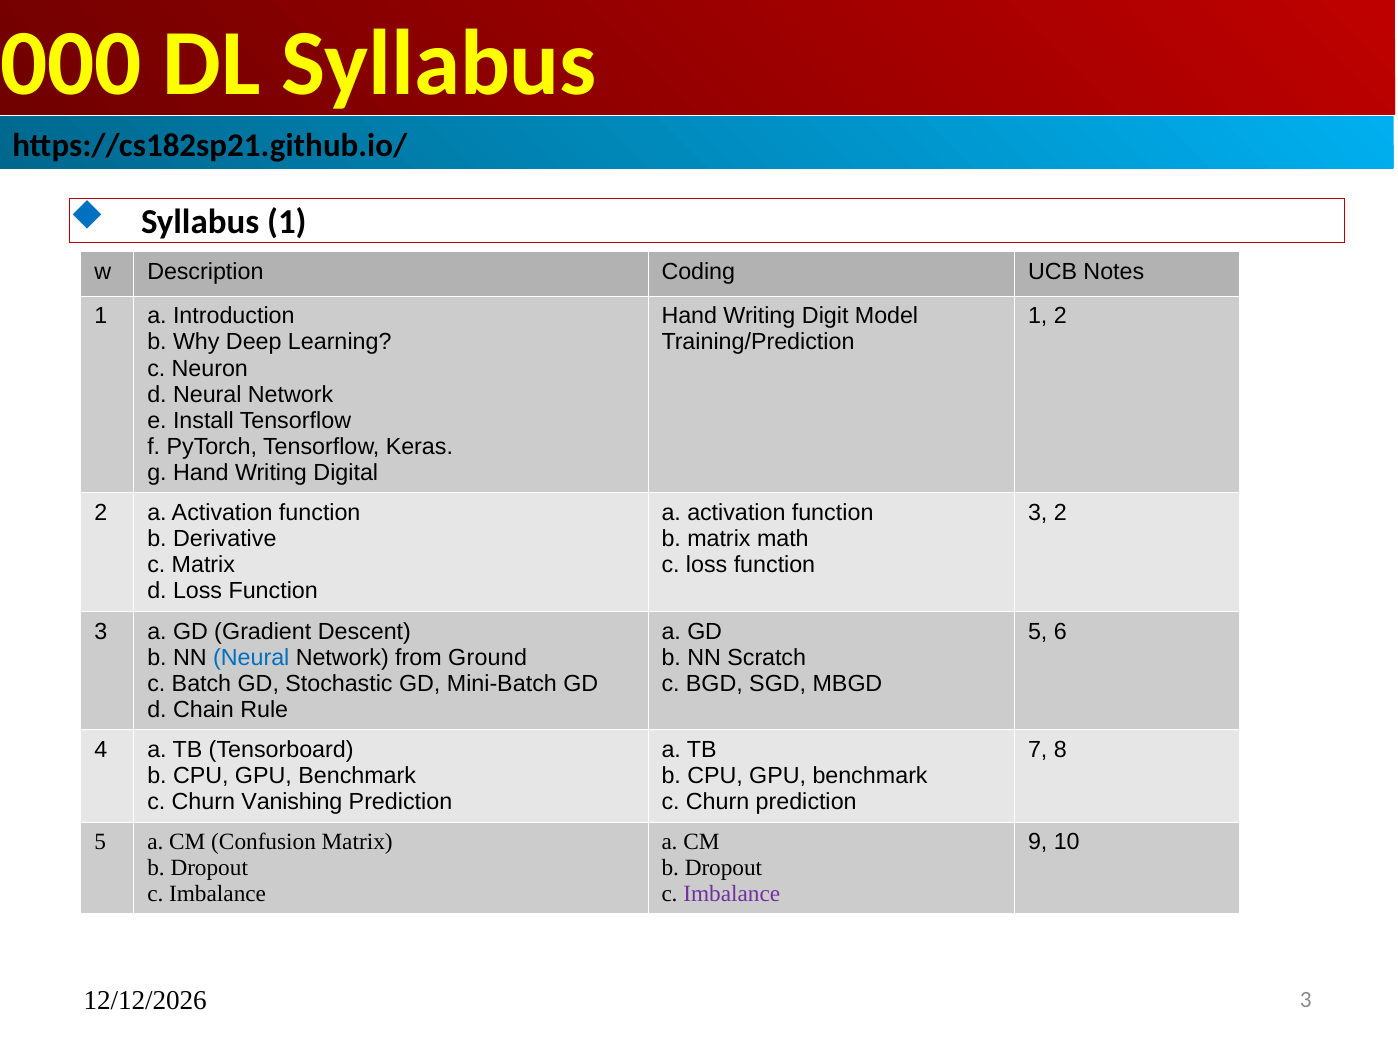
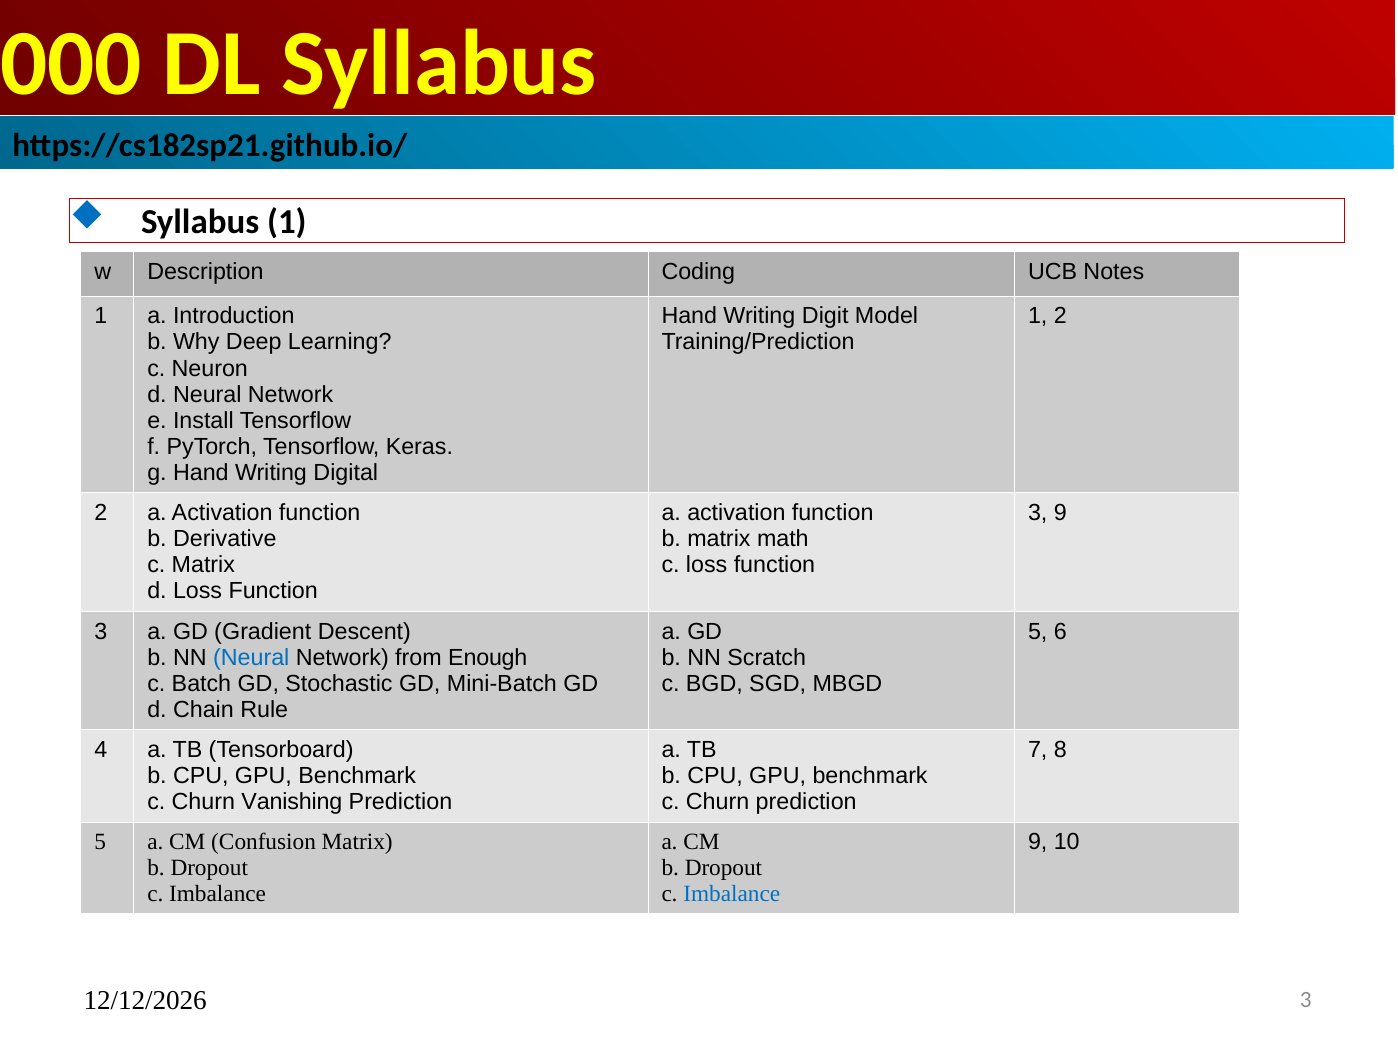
3 2: 2 -> 9 (1060, 513)
Ground: Ground -> Enough (488, 657)
Imbalance colour: purple -> blue (732, 893)
